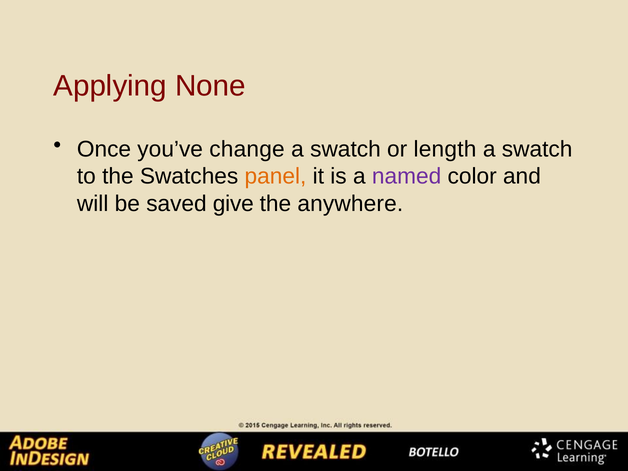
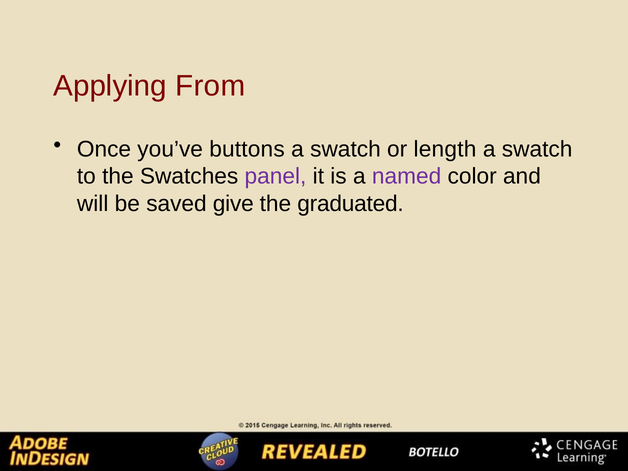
None: None -> From (210, 86)
change: change -> buttons (247, 149)
panel colour: orange -> purple (275, 176)
anywhere: anywhere -> graduated (351, 204)
